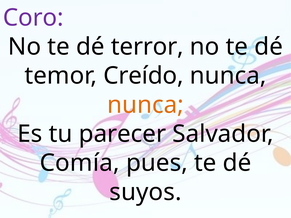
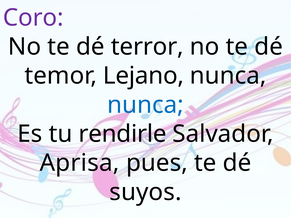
Creído: Creído -> Lejano (143, 76)
nunca colour: orange -> blue (146, 105)
parecer: parecer -> rendirle (122, 134)
Comía: Comía -> Aprisa (80, 163)
